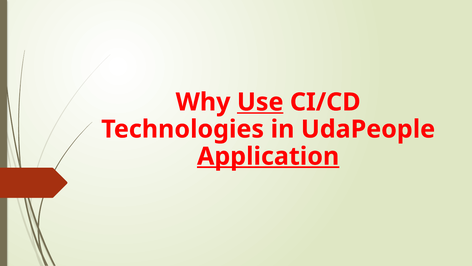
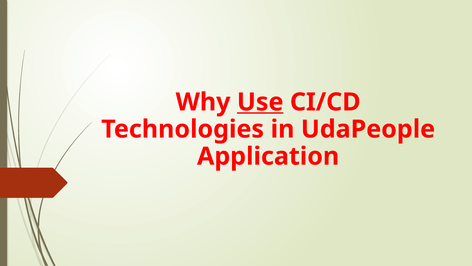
Application underline: present -> none (268, 156)
